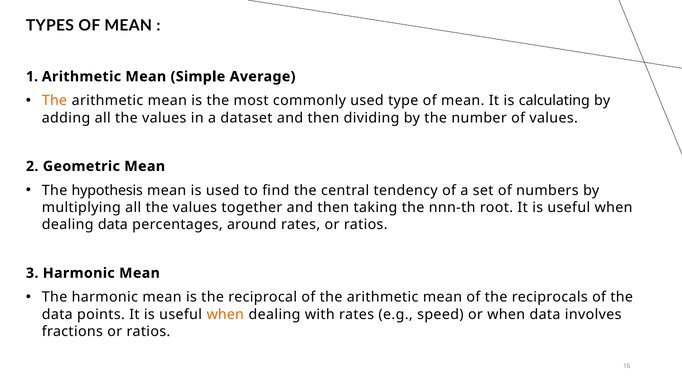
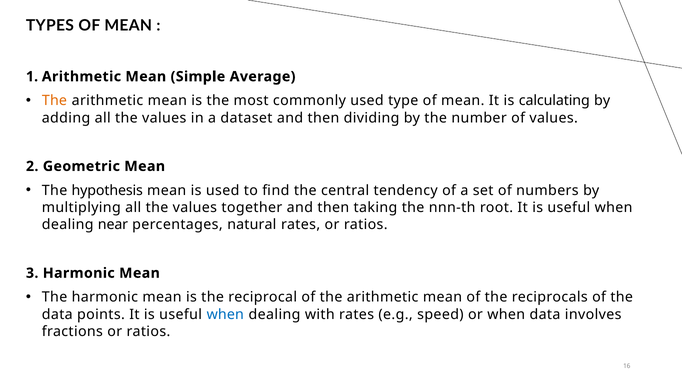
dealing data: data -> near (113, 224)
around: around -> natural (252, 224)
when colour: orange -> blue (225, 314)
